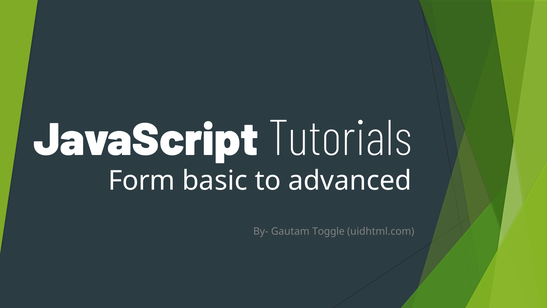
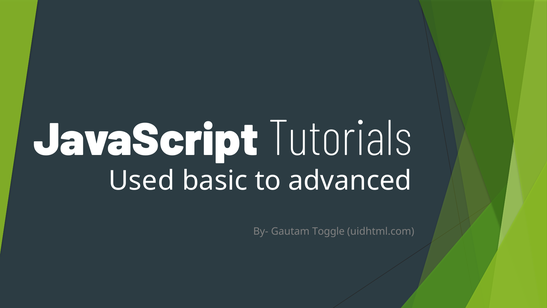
Form: Form -> Used (141, 181)
